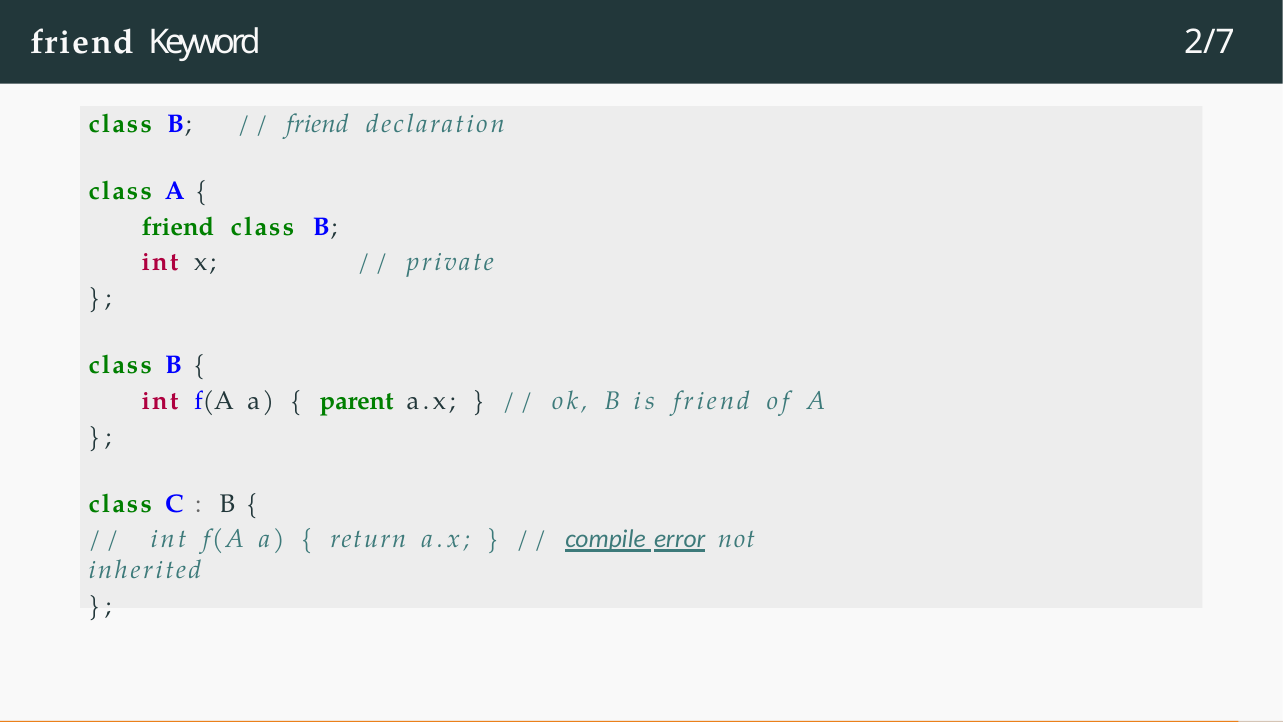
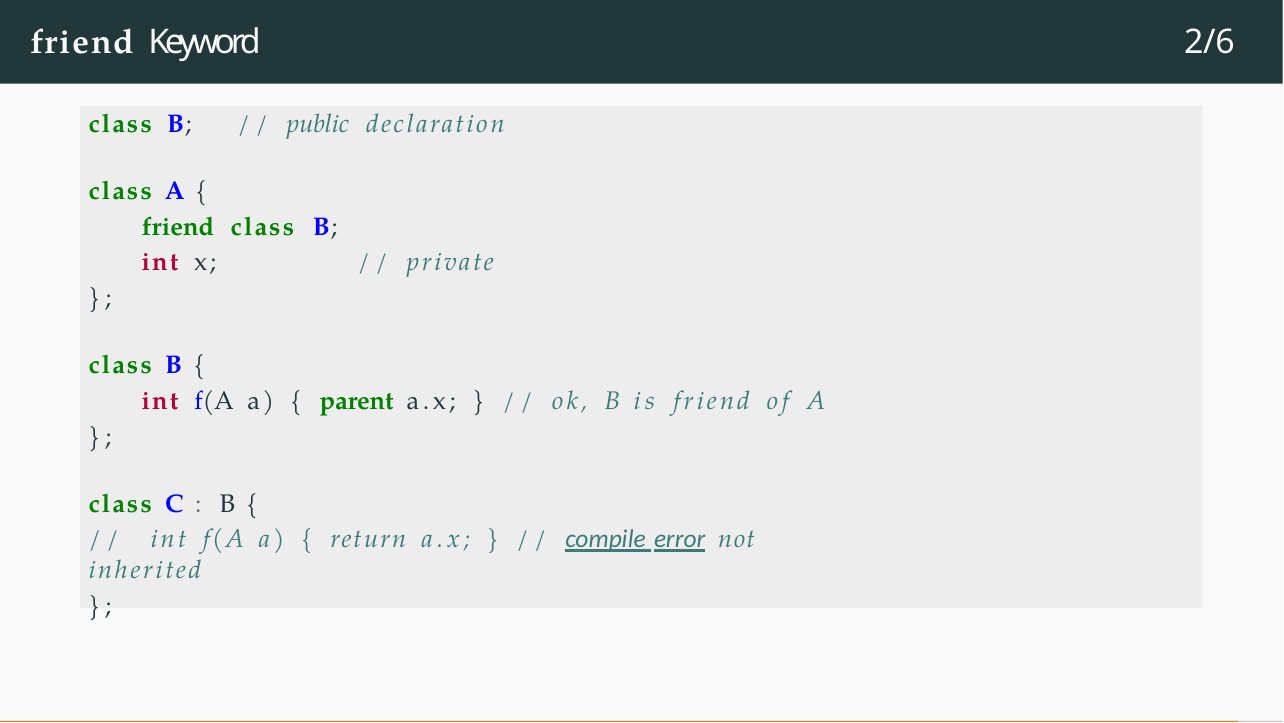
2/7: 2/7 -> 2/6 (1209, 42)
friend: friend -> public (318, 124)
